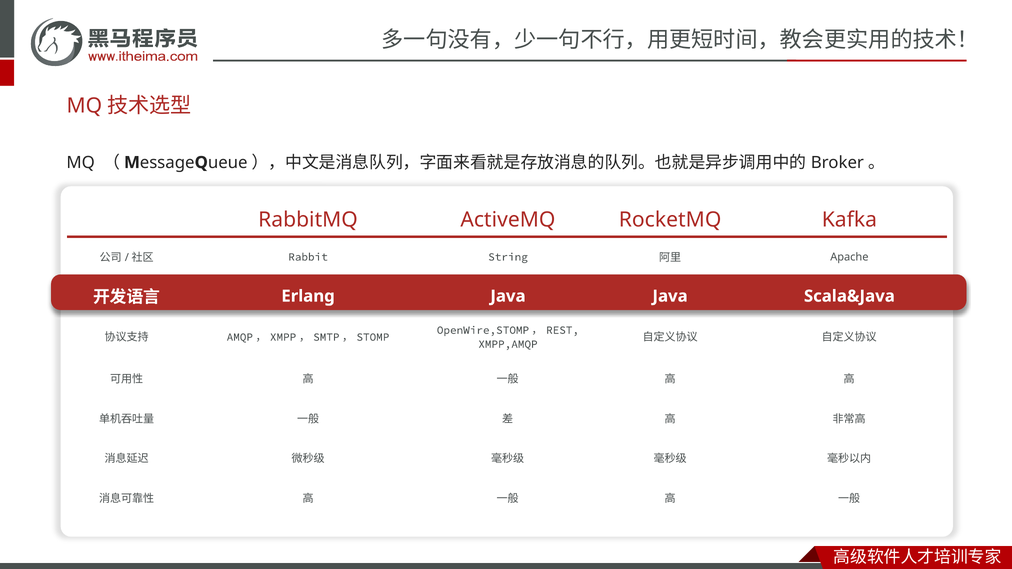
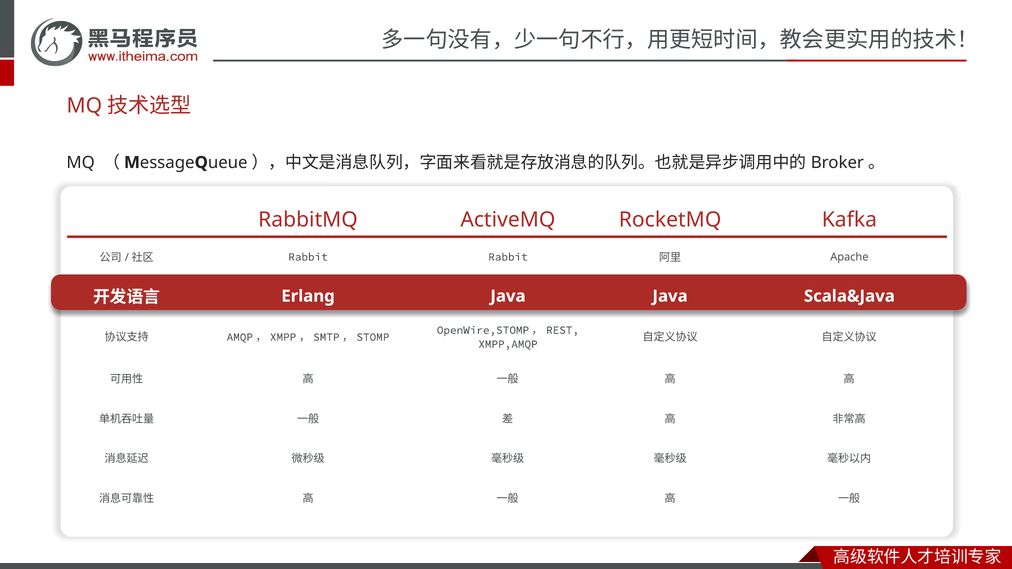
Rabbit String: String -> Rabbit (508, 257)
